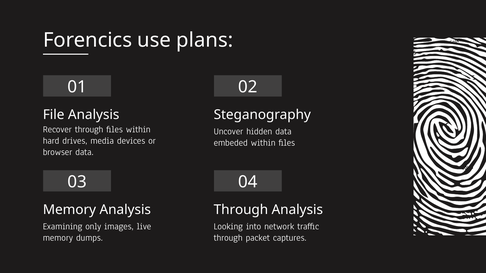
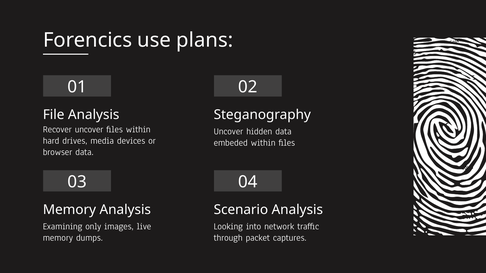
Recover through: through -> uncover (89, 130)
Through: Through -> Scenario (241, 210)
